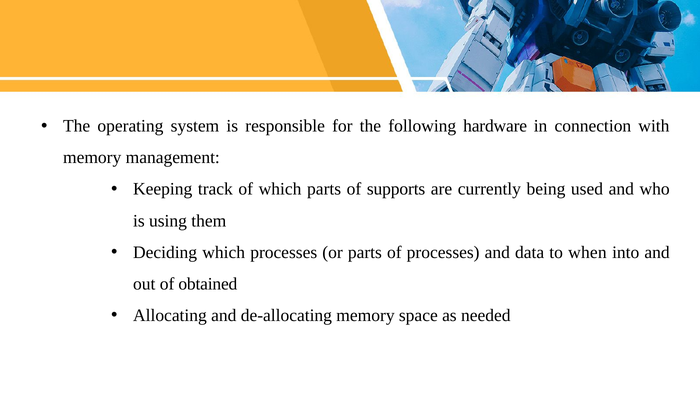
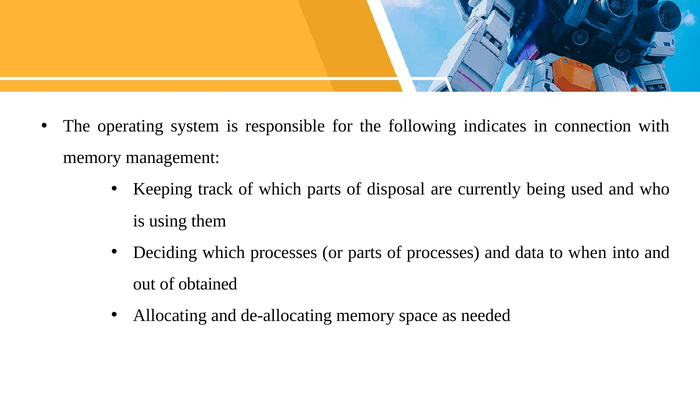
hardware: hardware -> indicates (495, 126)
supports: supports -> disposal (396, 189)
